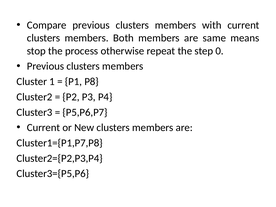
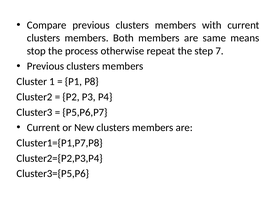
0: 0 -> 7 (220, 51)
